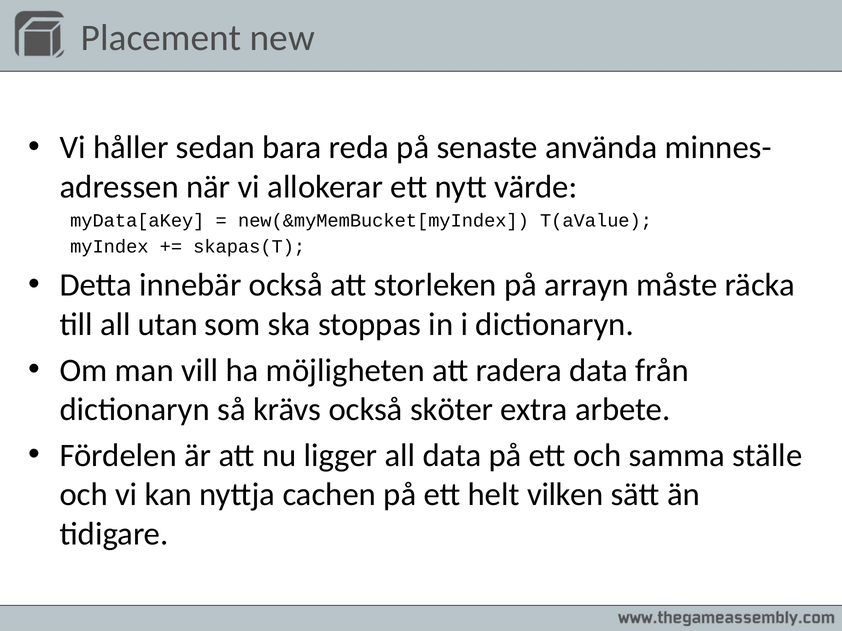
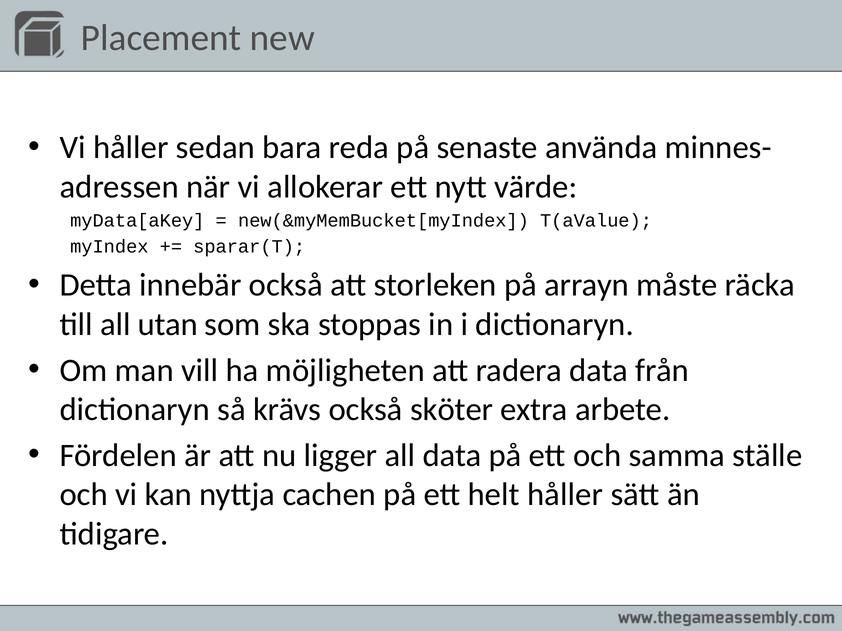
skapas(T: skapas(T -> sparar(T (249, 247)
helt vilken: vilken -> håller (565, 495)
